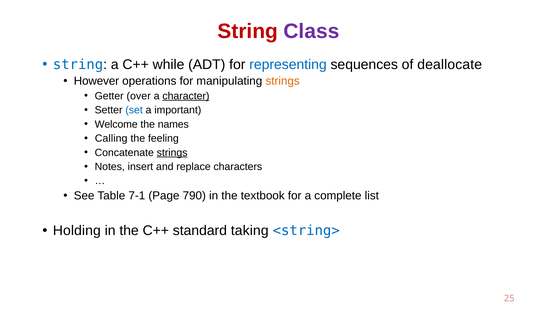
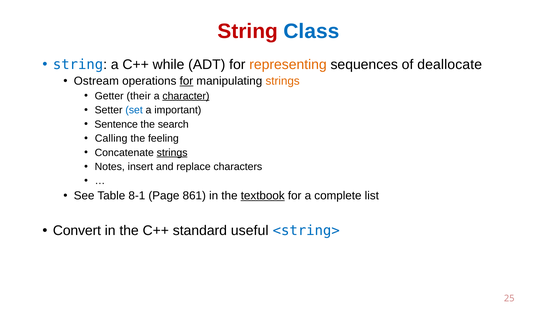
Class colour: purple -> blue (311, 31)
representing colour: blue -> orange (288, 65)
However: However -> Ostream (96, 81)
for underline: none -> present (186, 81)
over: over -> their (139, 96)
Welcome: Welcome -> Sentence (116, 124)
names: names -> search (173, 124)
7-1: 7-1 -> 8-1 (137, 196)
790: 790 -> 861 (194, 196)
textbook underline: none -> present (263, 196)
Holding: Holding -> Convert (77, 231)
taking: taking -> useful (250, 231)
